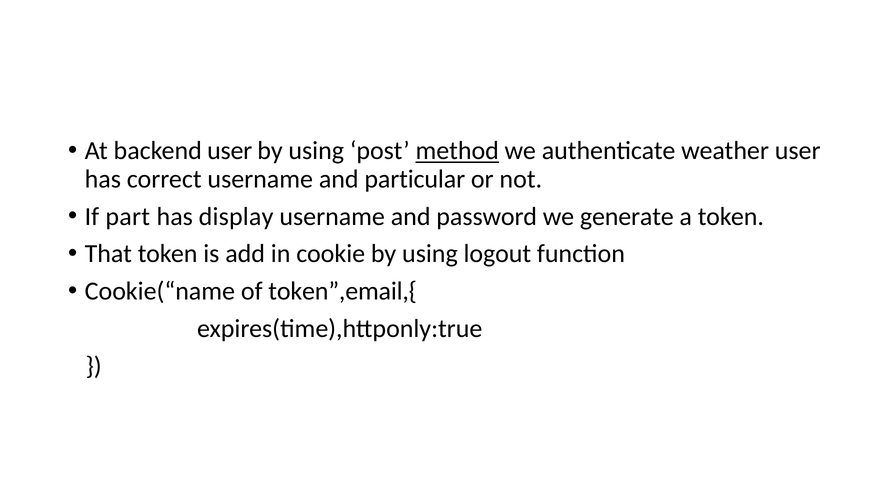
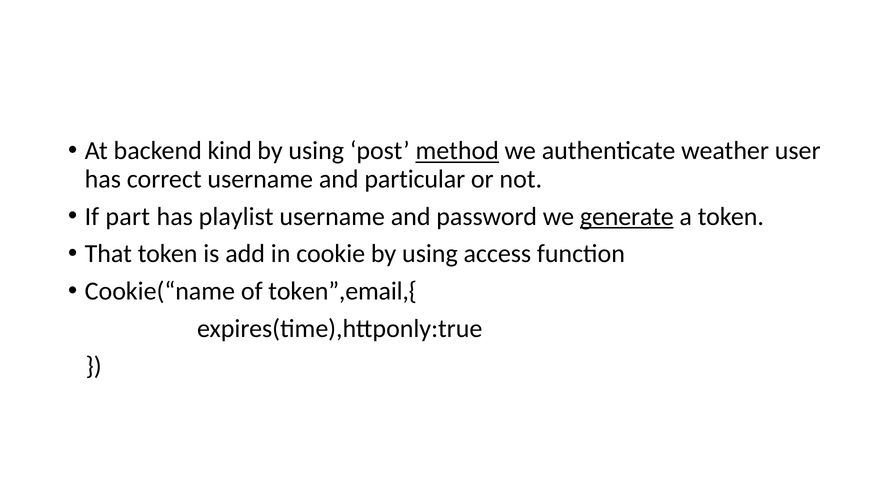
backend user: user -> kind (230, 151)
display: display -> playlist (236, 216)
generate underline: none -> present (627, 216)
logout: logout -> access (497, 254)
